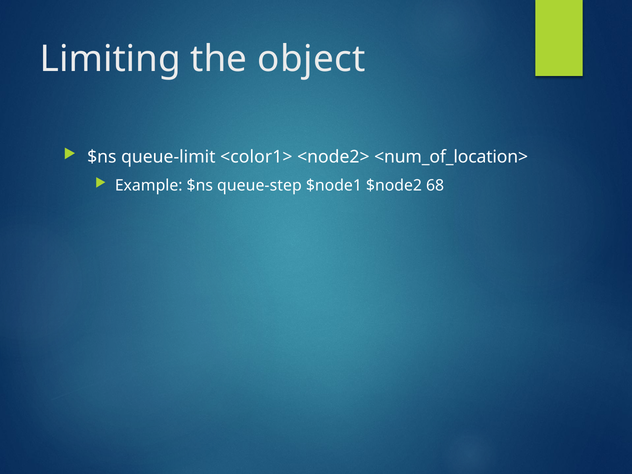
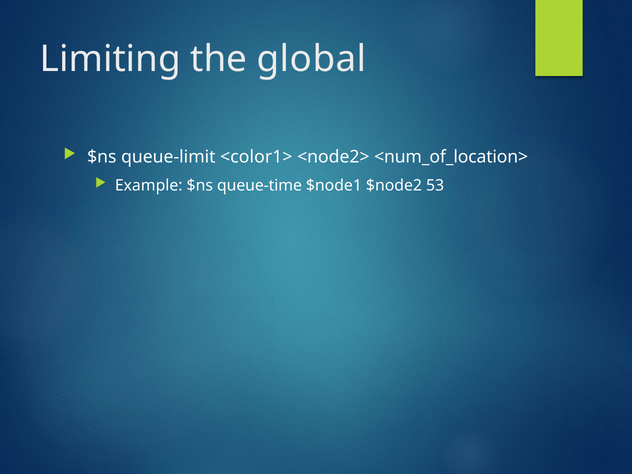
object: object -> global (312, 59)
queue-step: queue-step -> queue-time (260, 186)
68: 68 -> 53 (435, 186)
